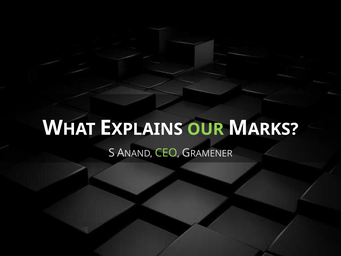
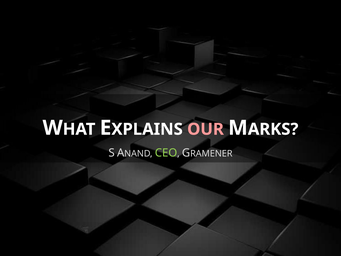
OUR colour: light green -> pink (206, 129)
